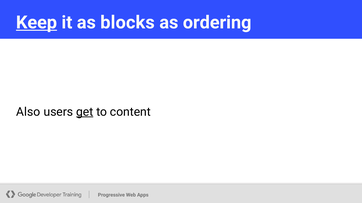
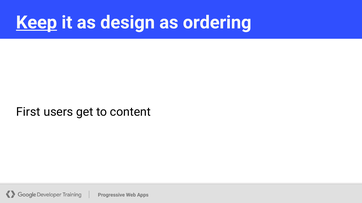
blocks: blocks -> design (128, 23)
Also: Also -> First (28, 112)
get underline: present -> none (85, 112)
